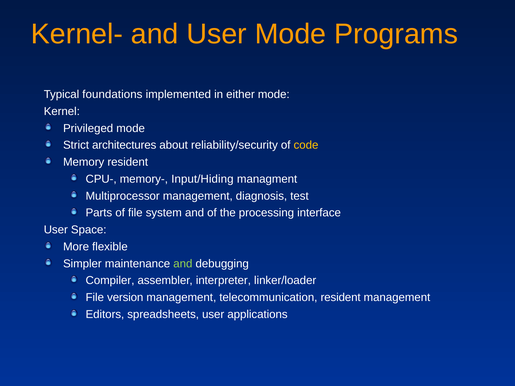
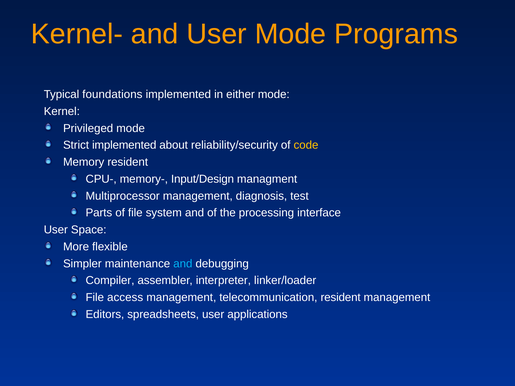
Strict architectures: architectures -> implemented (124, 145)
Input/Hiding: Input/Hiding -> Input/Design (203, 179)
and colour: light green -> light blue (183, 264)
version: version -> access (125, 298)
